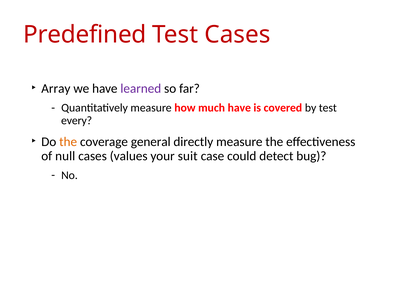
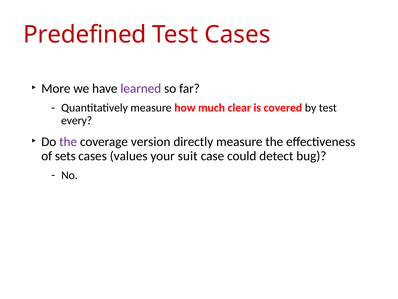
Array: Array -> More (56, 88)
much have: have -> clear (239, 108)
the colour: orange -> purple (68, 142)
general: general -> version (151, 142)
null: null -> sets (65, 156)
